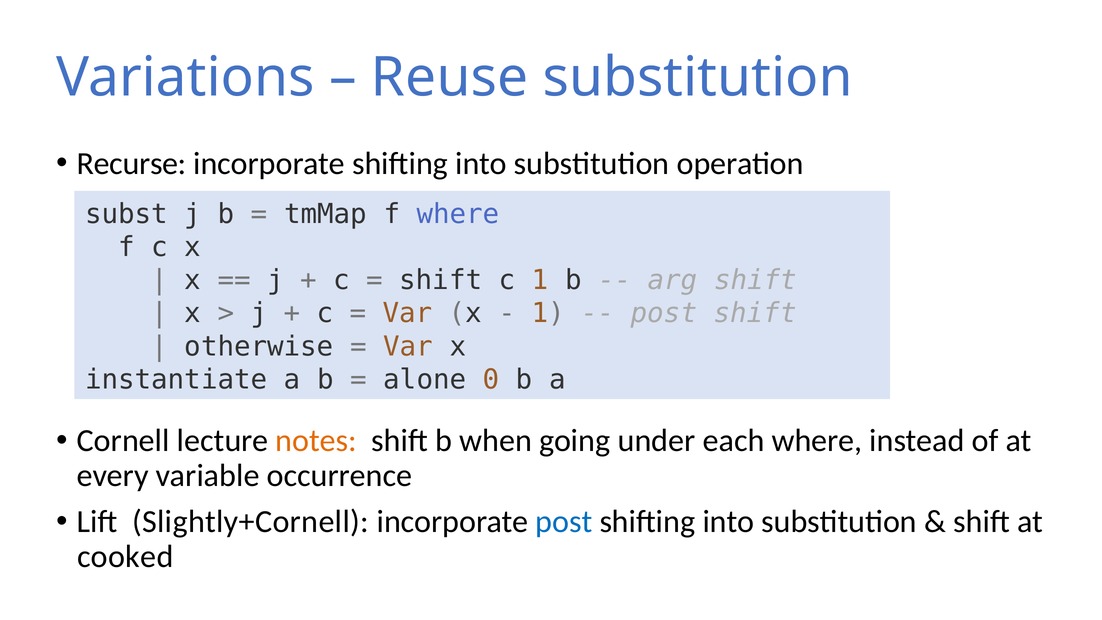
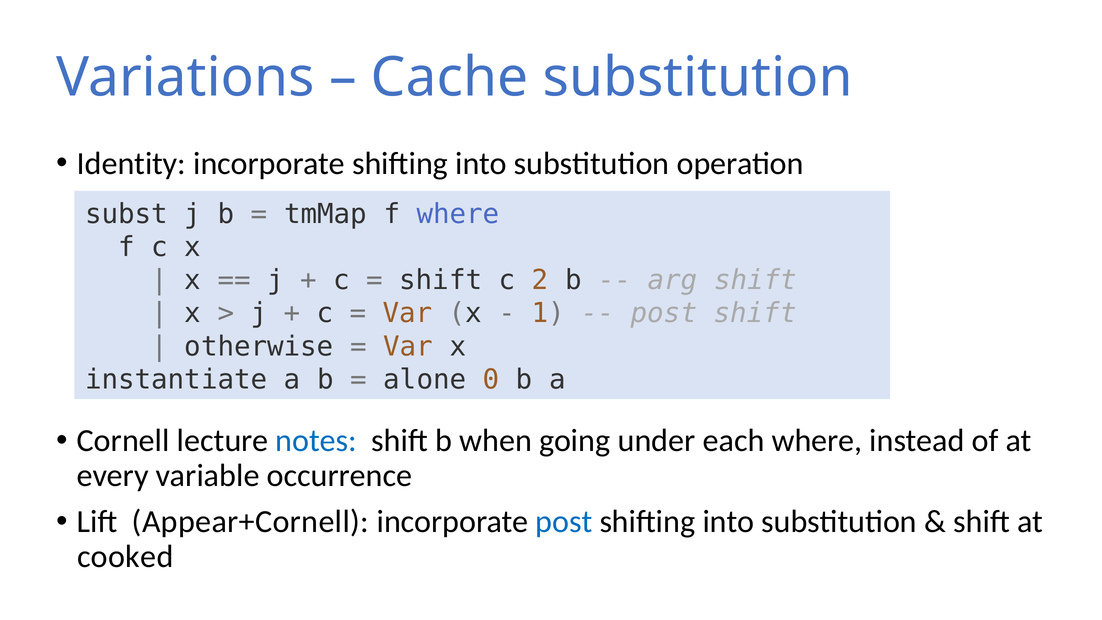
Reuse: Reuse -> Cache (450, 78)
Recurse: Recurse -> Identity (131, 164)
c 1: 1 -> 2 (540, 280)
notes colour: orange -> blue (316, 441)
Slightly+Cornell: Slightly+Cornell -> Appear+Cornell (250, 522)
